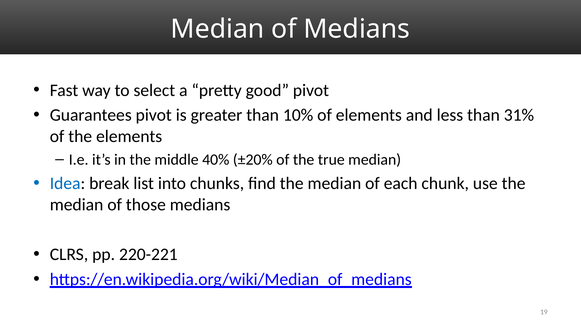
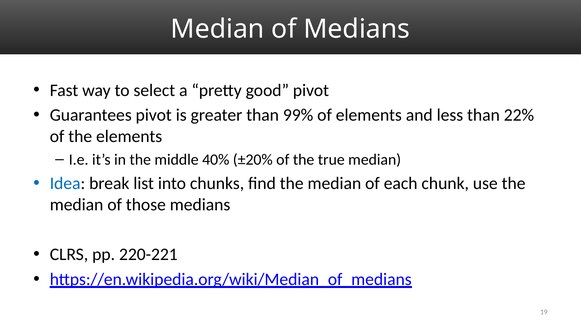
10%: 10% -> 99% (298, 115)
31%: 31% -> 22% (519, 115)
